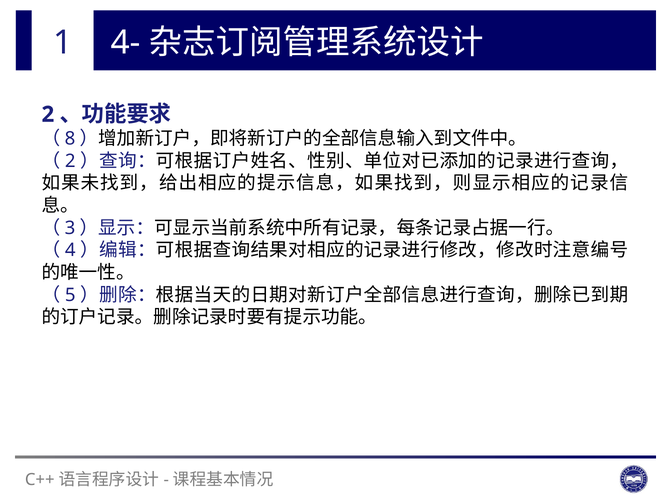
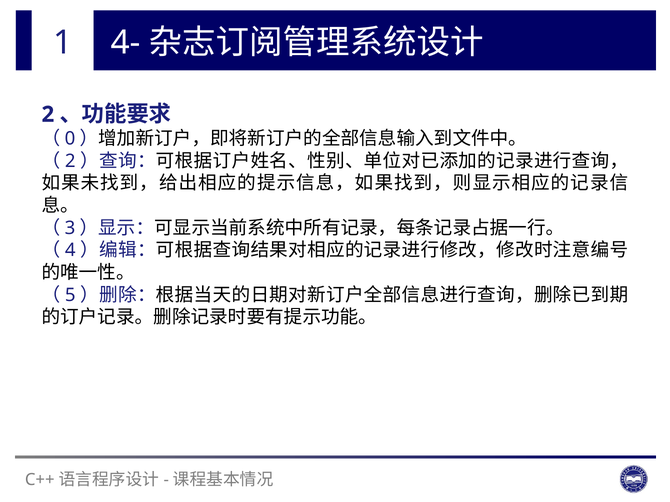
8: 8 -> 0 (70, 139)
